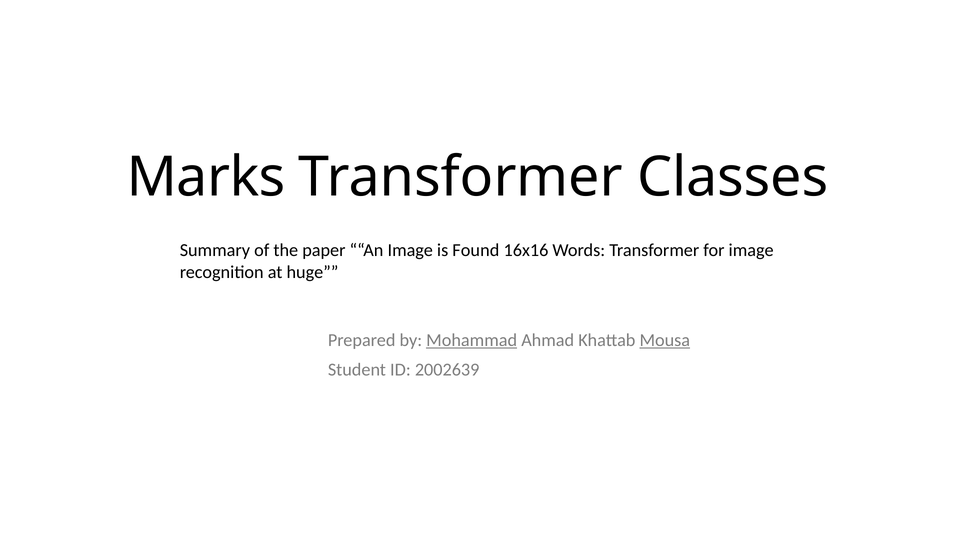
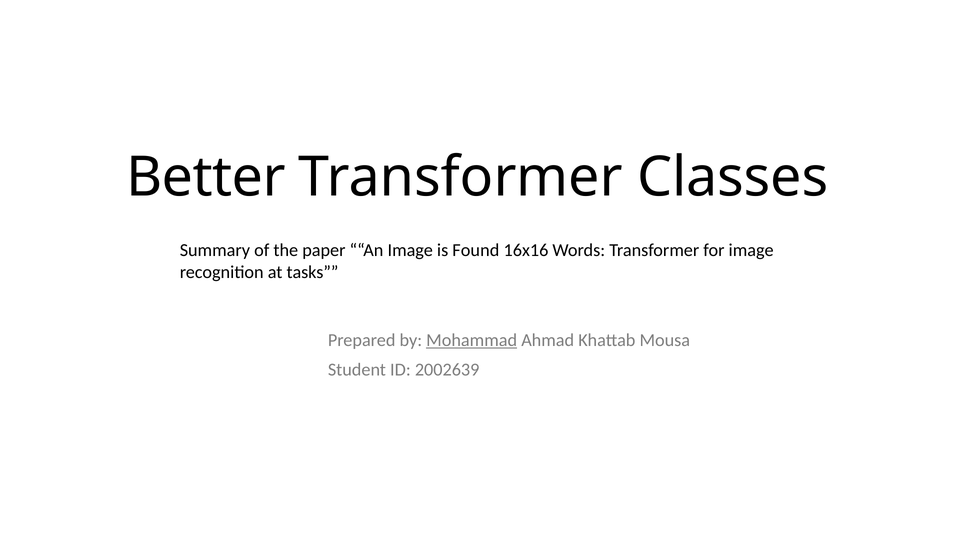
Marks: Marks -> Better (206, 177)
huge: huge -> tasks (313, 272)
Mousa underline: present -> none (665, 340)
